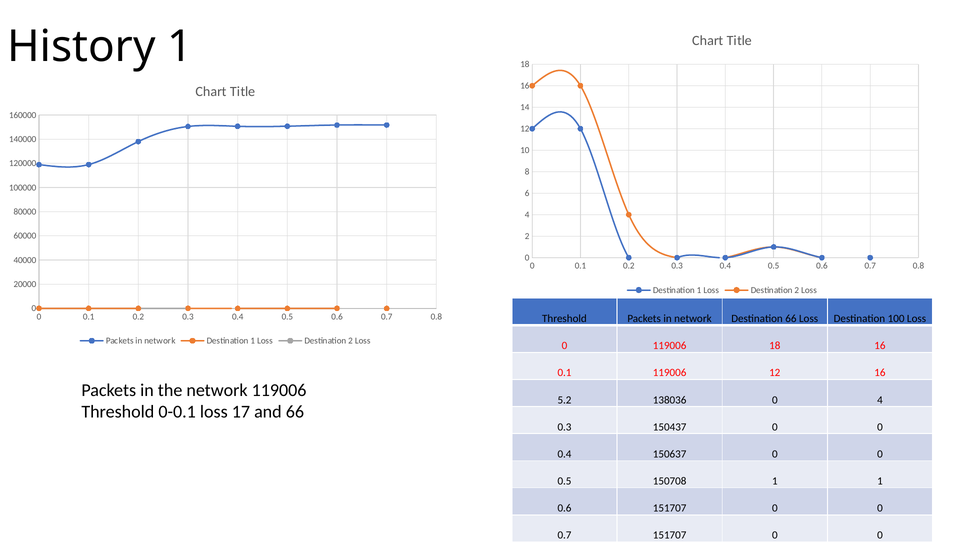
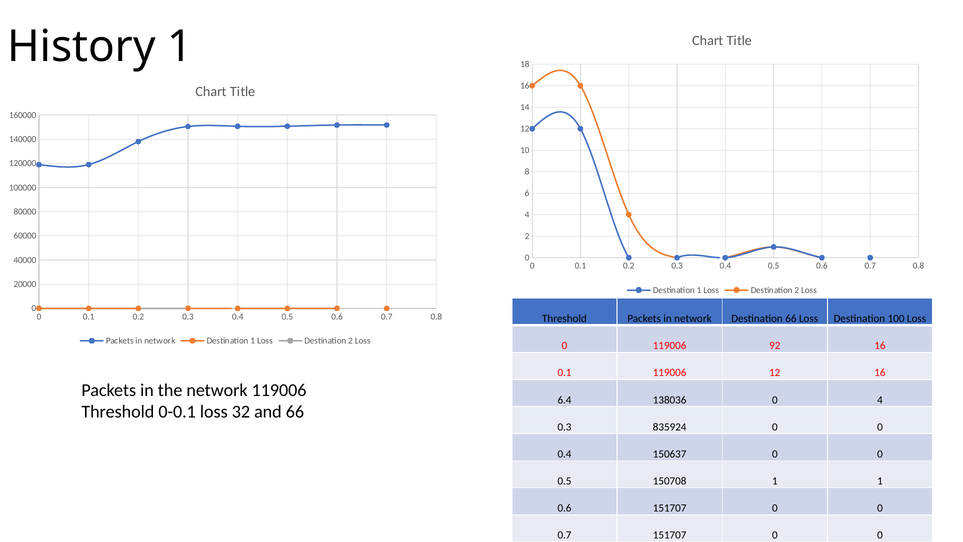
119006 18: 18 -> 92 (775, 346)
5.2: 5.2 -> 6.4 (564, 400)
17: 17 -> 32 (241, 412)
150437: 150437 -> 835924 (670, 427)
